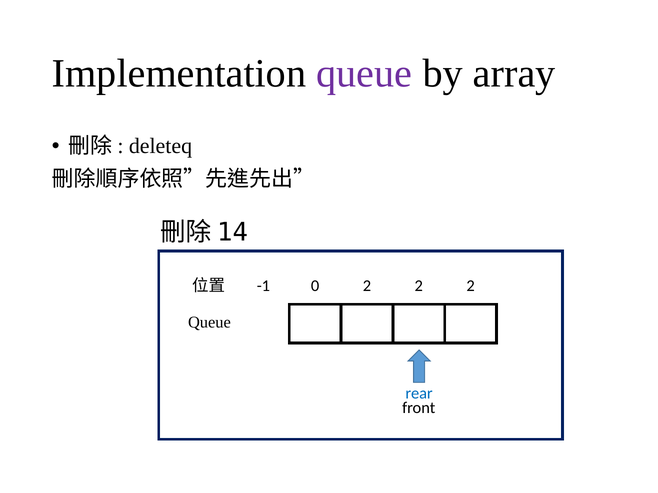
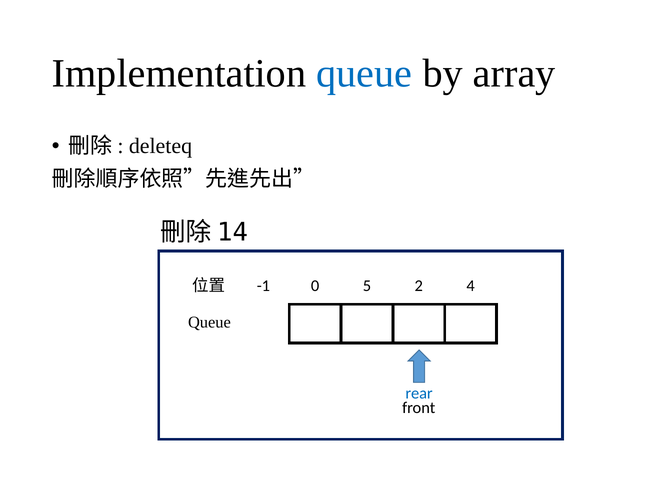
queue colour: purple -> blue (364, 74)
0 2: 2 -> 5 (367, 286)
2: 2 -> 4 (471, 286)
